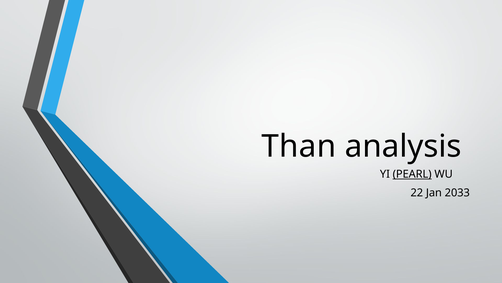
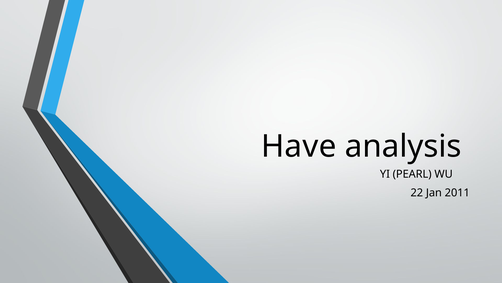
Than: Than -> Have (299, 146)
PEARL underline: present -> none (412, 174)
2033: 2033 -> 2011 (457, 192)
